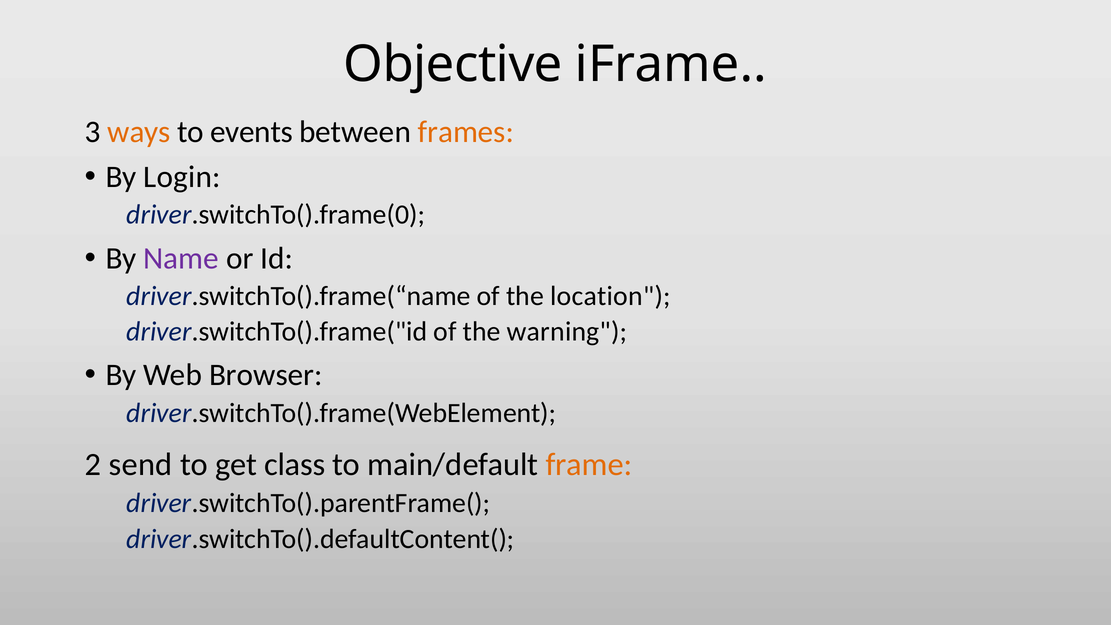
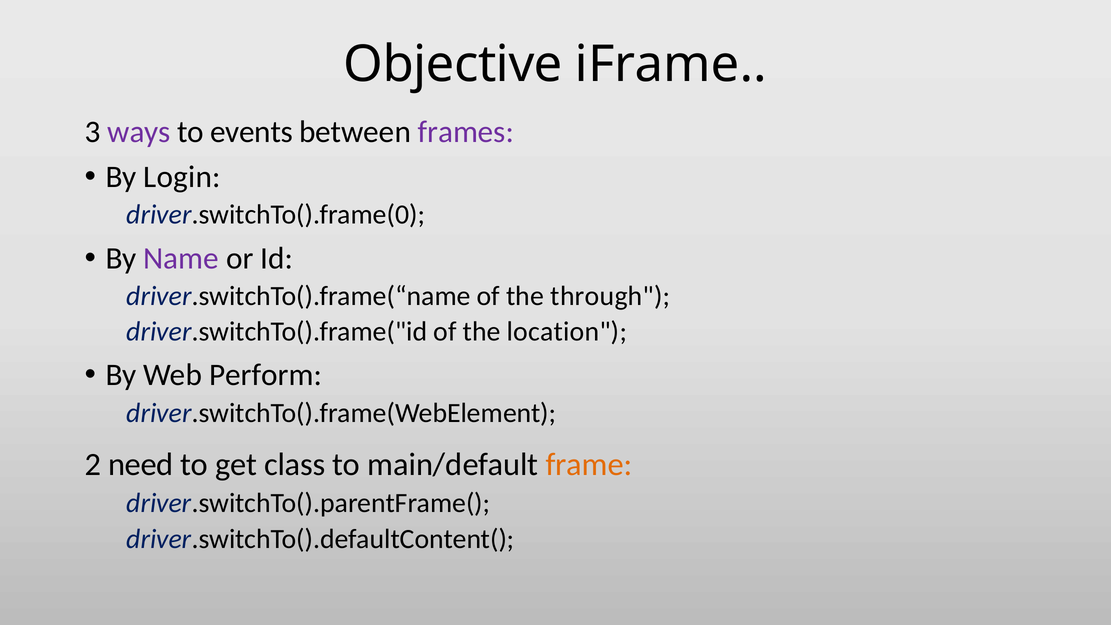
ways colour: orange -> purple (139, 132)
frames colour: orange -> purple (466, 132)
location: location -> through (610, 296)
warning: warning -> location (567, 332)
Browser: Browser -> Perform (266, 375)
send: send -> need (141, 465)
